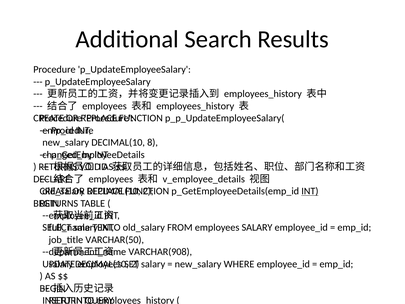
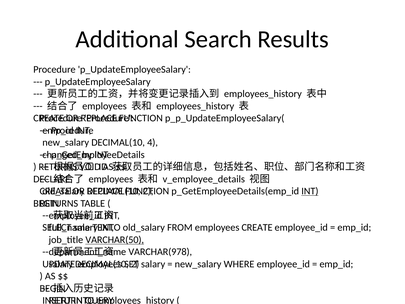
8: 8 -> 4 (153, 142)
employees SALARY: SALARY -> CREATE (257, 227)
VARCHAR(50 underline: none -> present (115, 240)
VARCHAR(908: VARCHAR(908 -> VARCHAR(978 (160, 252)
